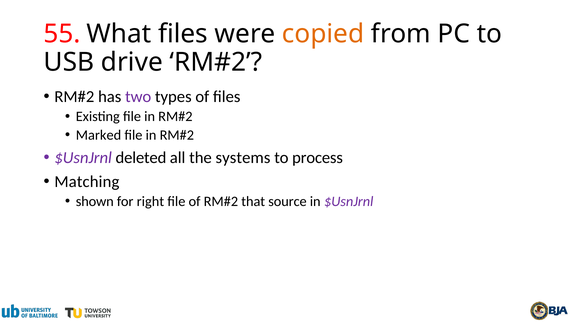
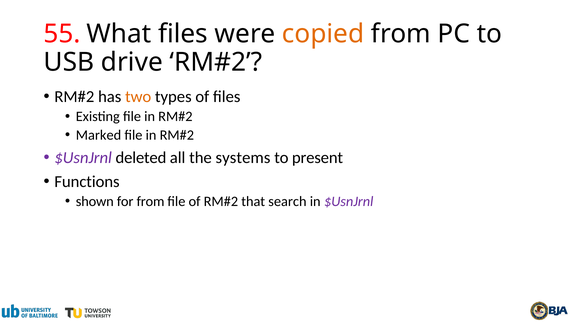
two colour: purple -> orange (138, 97)
process: process -> present (317, 158)
Matching: Matching -> Functions (87, 181)
for right: right -> from (151, 201)
source: source -> search (287, 201)
